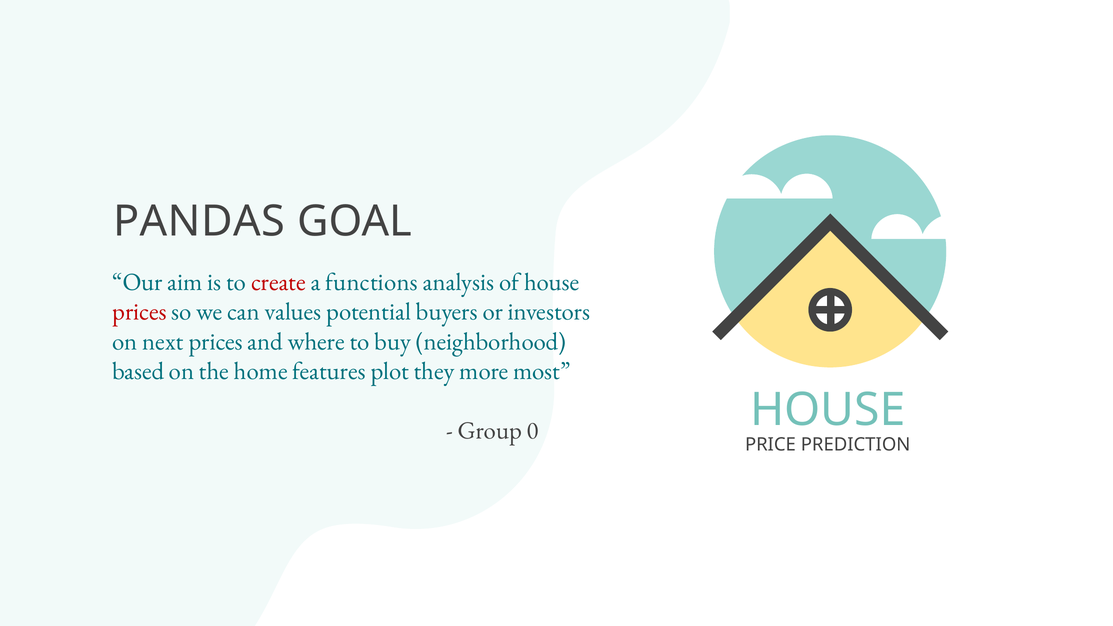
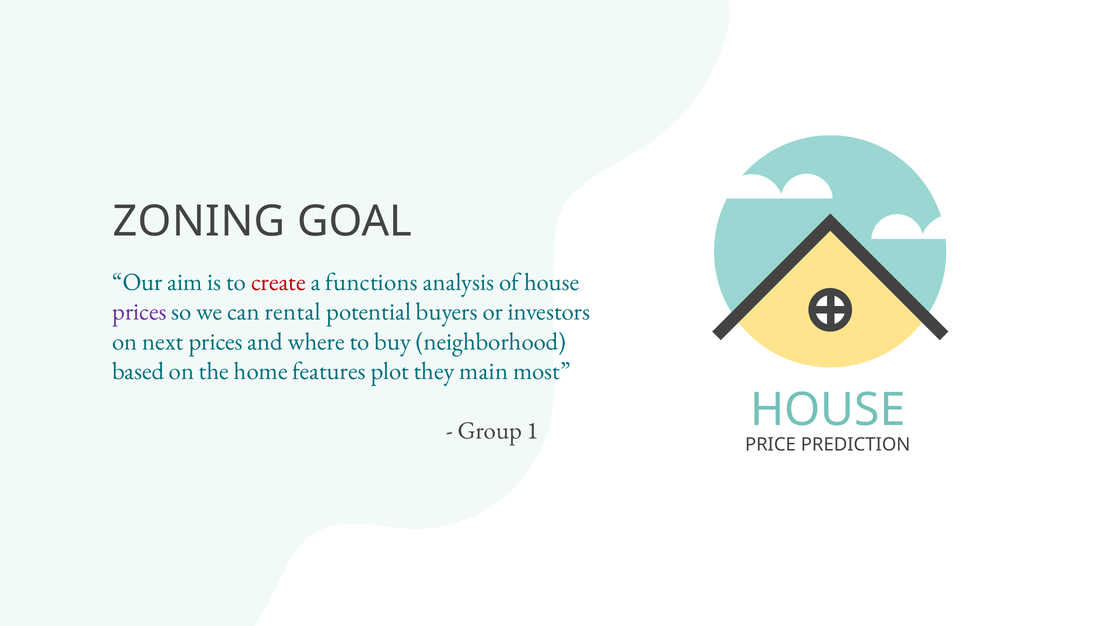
PANDAS: PANDAS -> ZONING (199, 221)
prices colour: red -> purple (139, 312)
values: values -> rental (293, 312)
more: more -> main (484, 371)
0: 0 -> 1 (533, 430)
